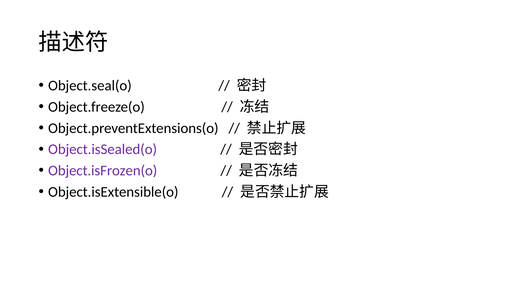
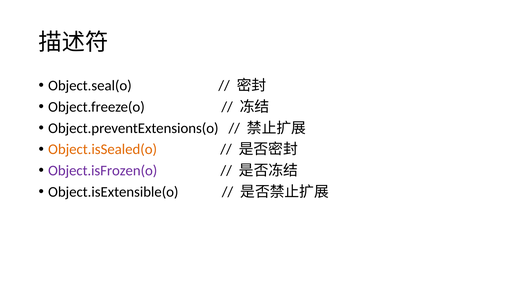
Object.isSealed(o colour: purple -> orange (103, 149)
